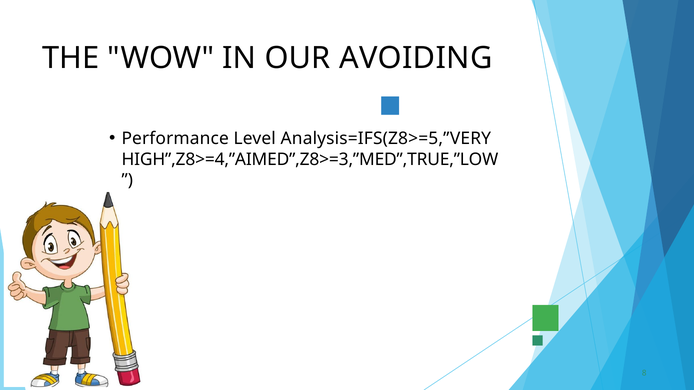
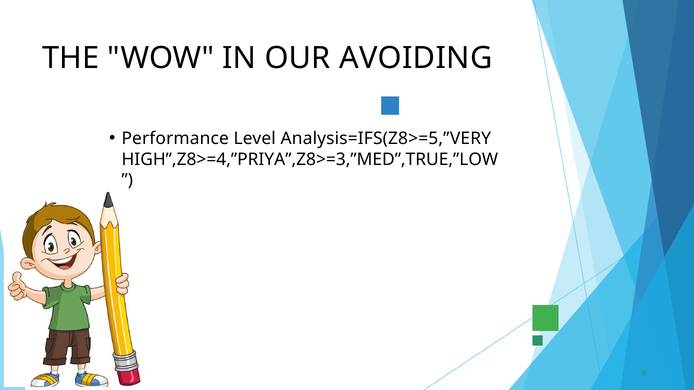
HIGH”,Z8>=4,”AIMED”,Z8>=3,”MED”,TRUE,”LOW: HIGH”,Z8>=4,”AIMED”,Z8>=3,”MED”,TRUE,”LOW -> HIGH”,Z8>=4,”PRIYA”,Z8>=3,”MED”,TRUE,”LOW (310, 160)
